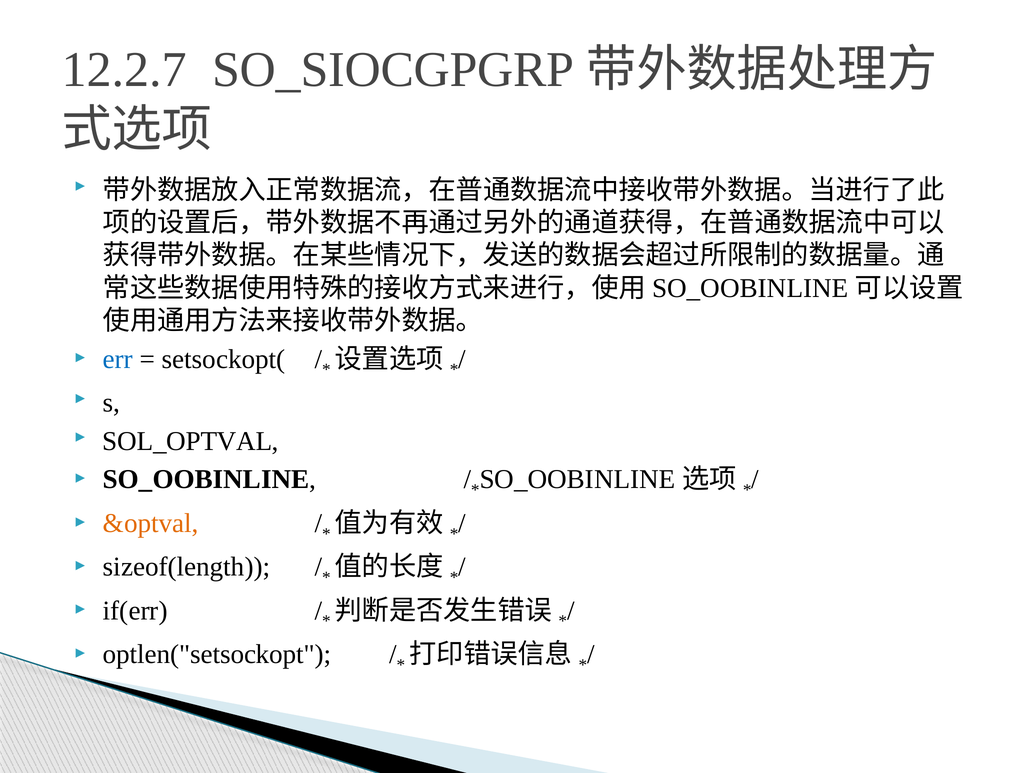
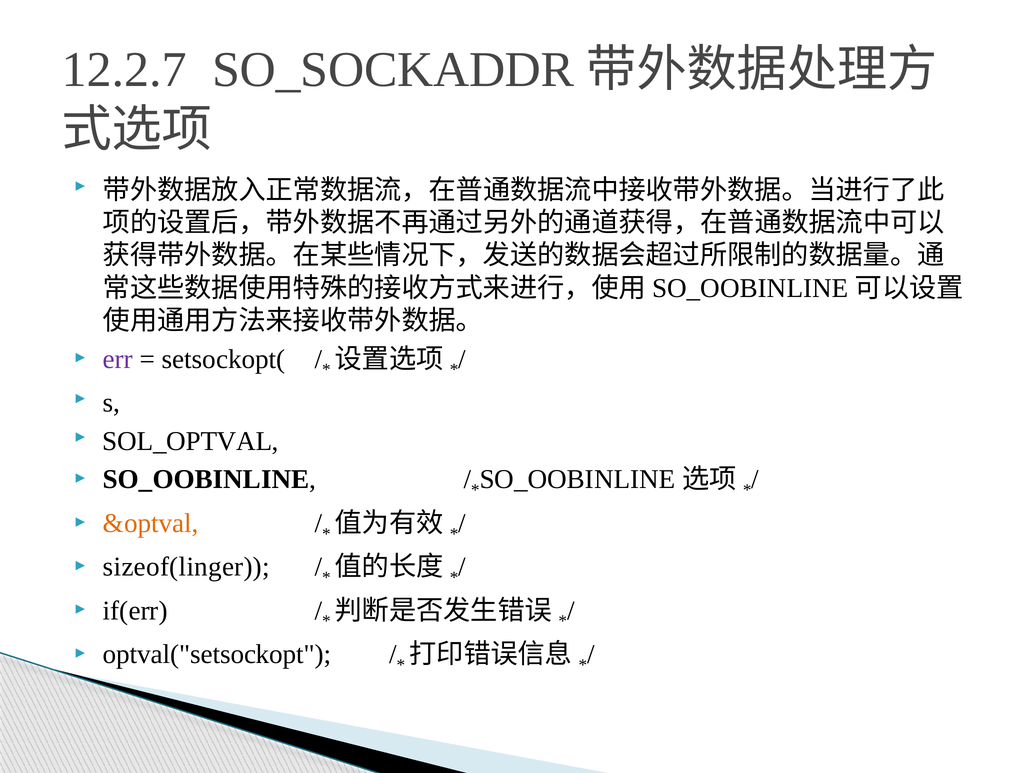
SO_SIOCGPGRP: SO_SIOCGPGRP -> SO_SOCKADDR (393, 70)
err colour: blue -> purple (118, 359)
sizeof(length: sizeof(length -> sizeof(linger (186, 567)
optlen("setsockopt: optlen("setsockopt -> optval("setsockopt (217, 655)
